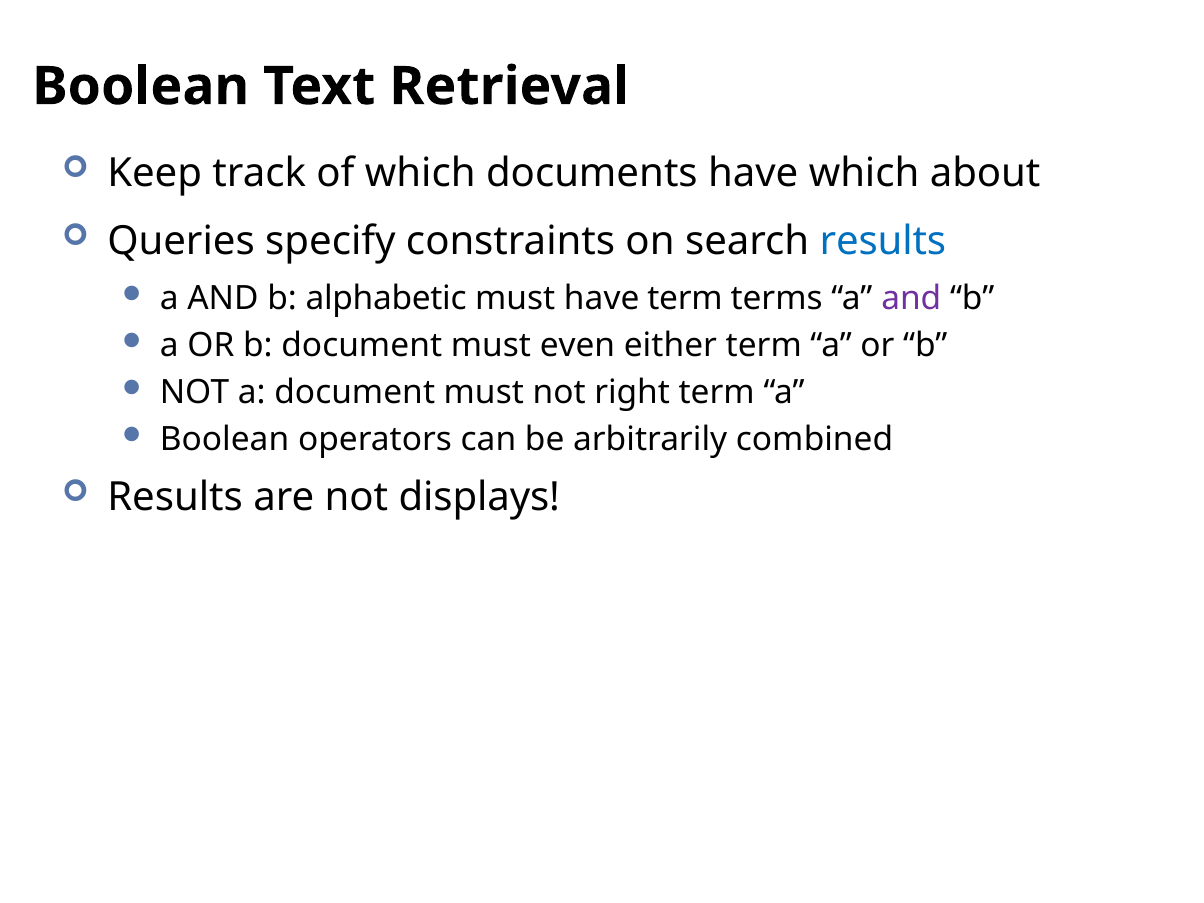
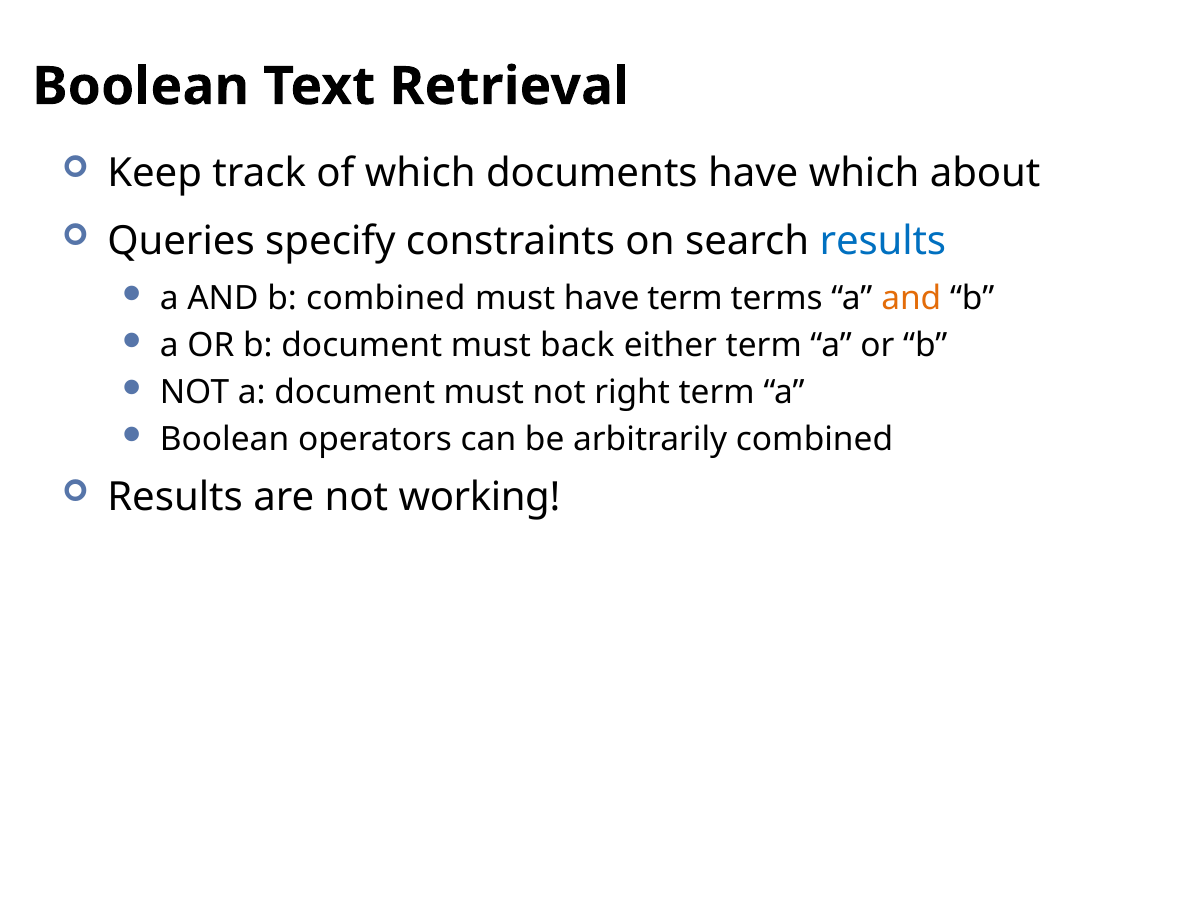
b alphabetic: alphabetic -> combined (386, 299)
and colour: purple -> orange (911, 299)
even: even -> back (577, 346)
displays: displays -> working (479, 497)
